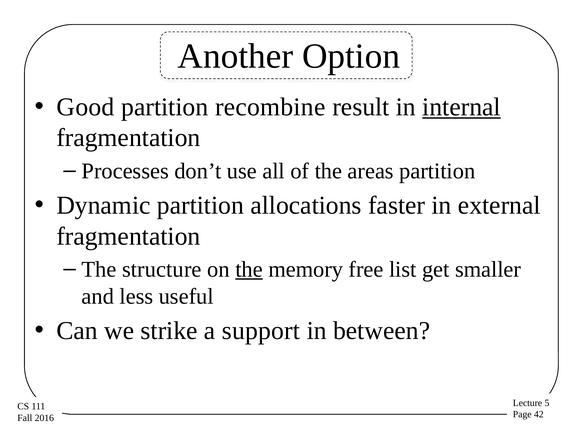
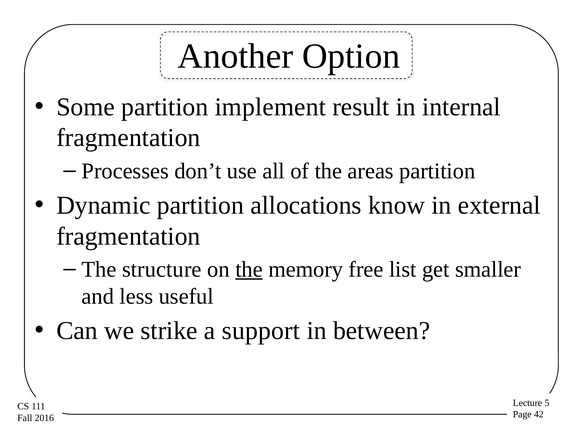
Good: Good -> Some (86, 107)
recombine: recombine -> implement (270, 107)
internal underline: present -> none (461, 107)
faster: faster -> know (397, 205)
